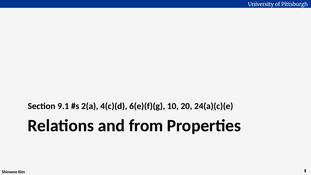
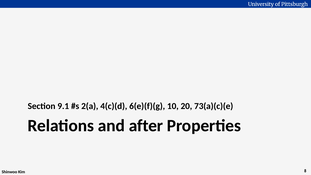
24(a)(c)(e: 24(a)(c)(e -> 73(a)(c)(e (214, 106)
from: from -> after (146, 126)
